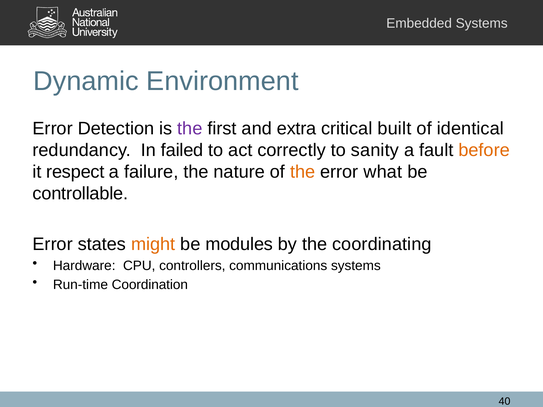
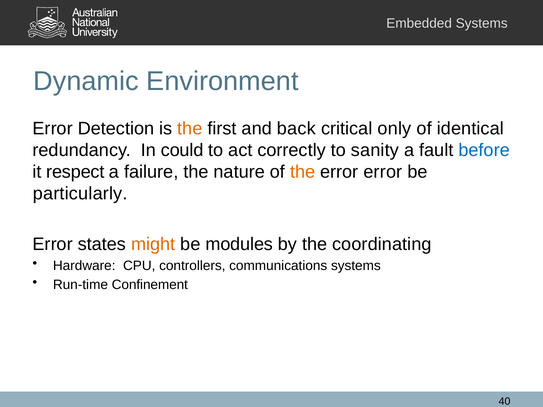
the colour: purple -> orange (190, 129)
extra: extra -> back (296, 129)
built: built -> only (394, 129)
failed: failed -> could (182, 150)
before colour: orange -> blue (484, 150)
error what: what -> error (383, 172)
controllable: controllable -> particularly (80, 194)
Coordination: Coordination -> Confinement (150, 285)
